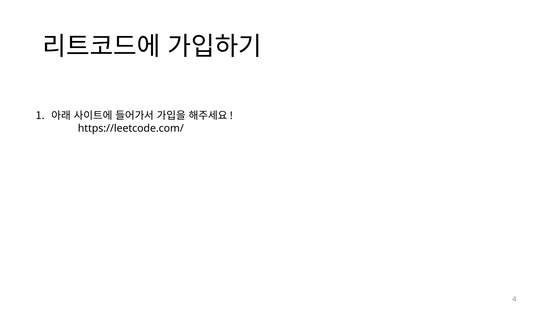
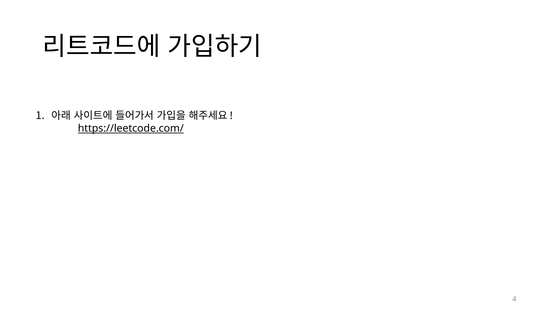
https://leetcode.com/ underline: none -> present (131, 129)
